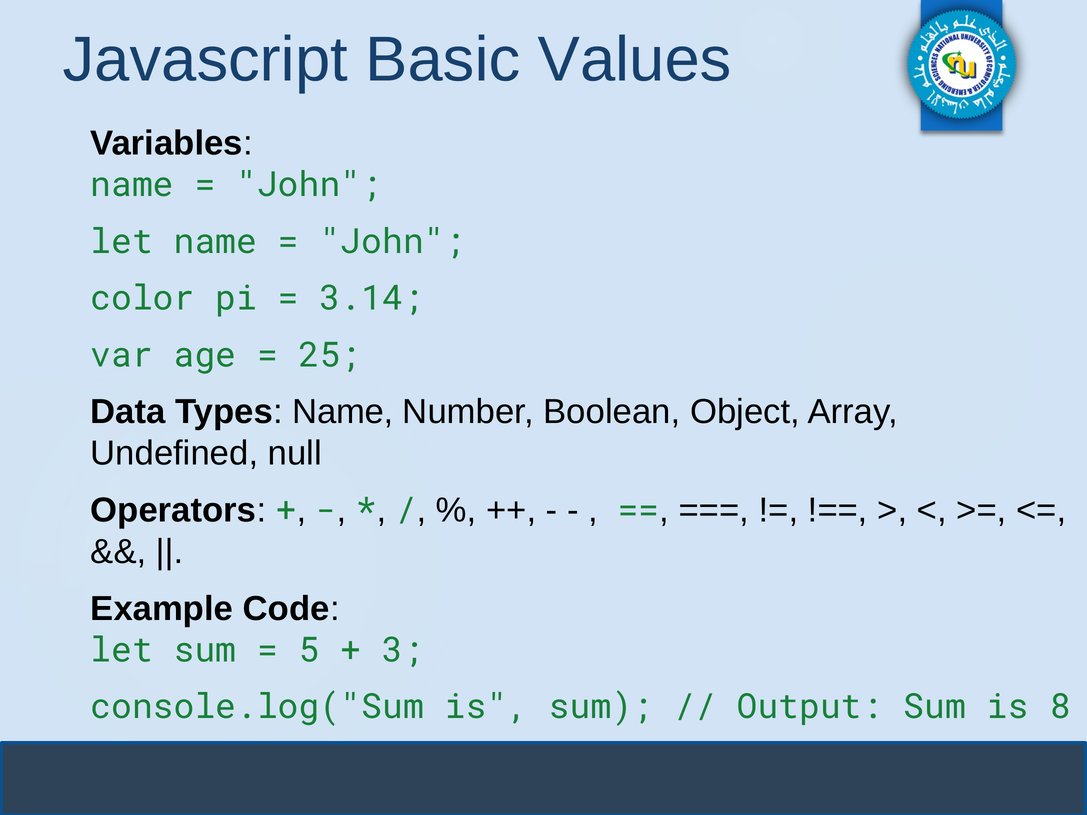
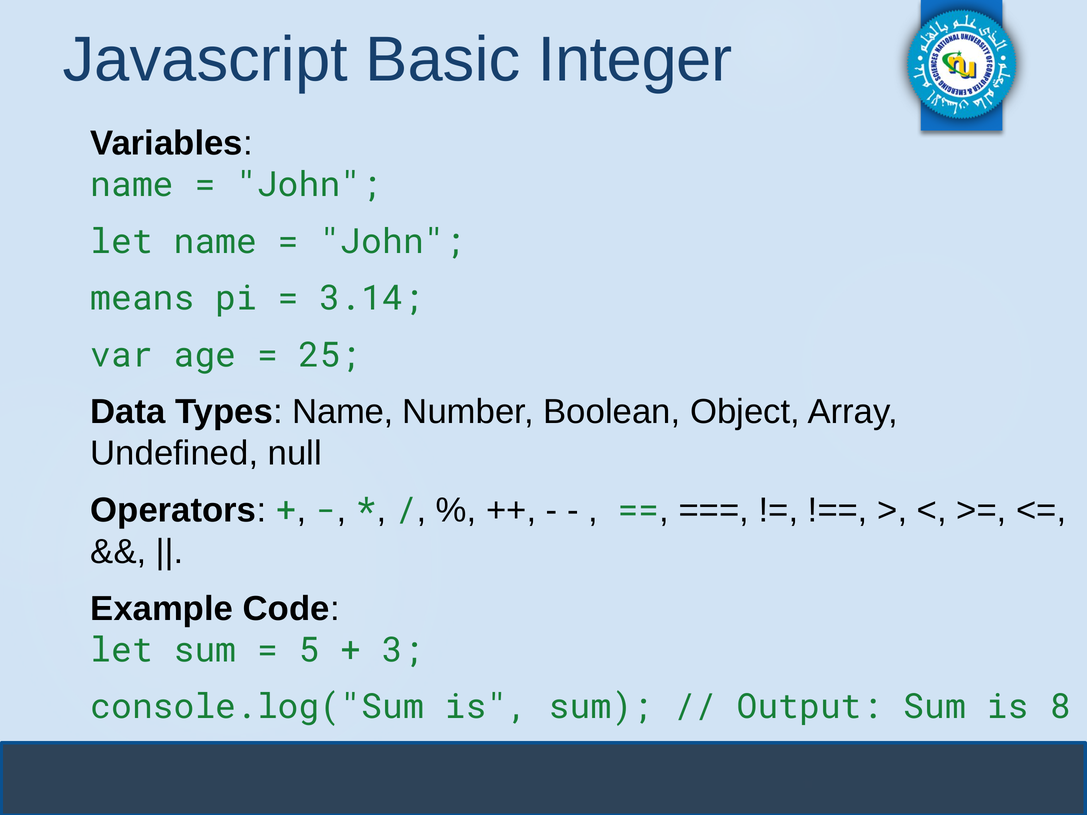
Values: Values -> Integer (635, 60)
color: color -> means (142, 299)
